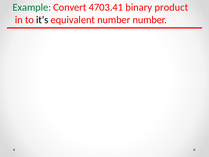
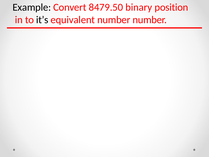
Example colour: green -> black (32, 7)
4703.41: 4703.41 -> 8479.50 (106, 7)
product: product -> position (171, 7)
